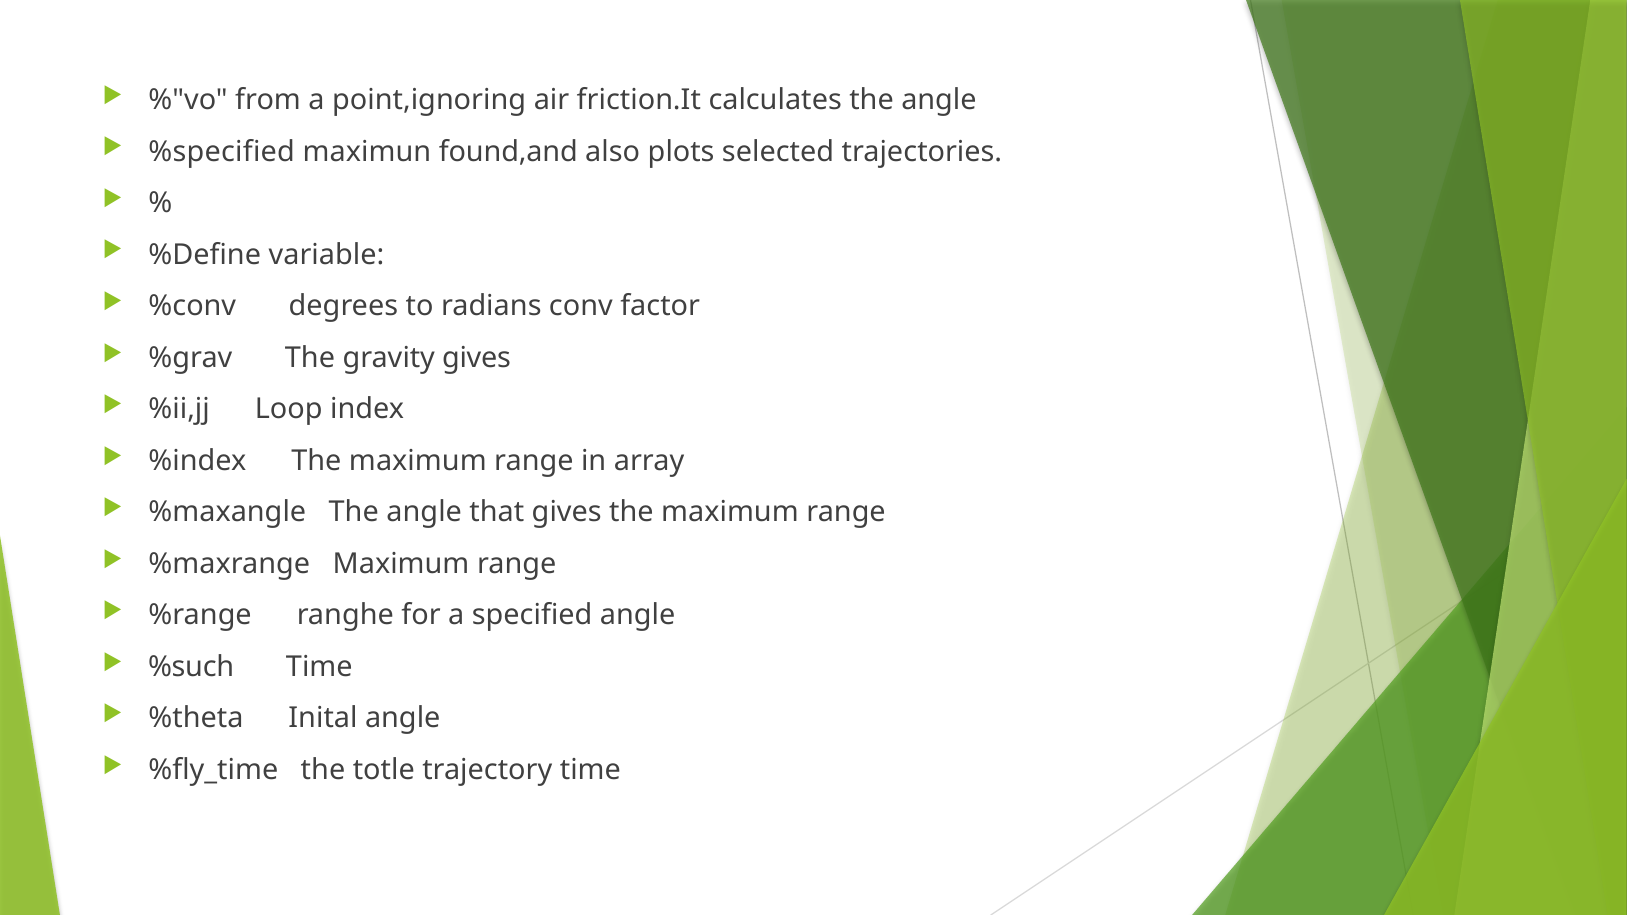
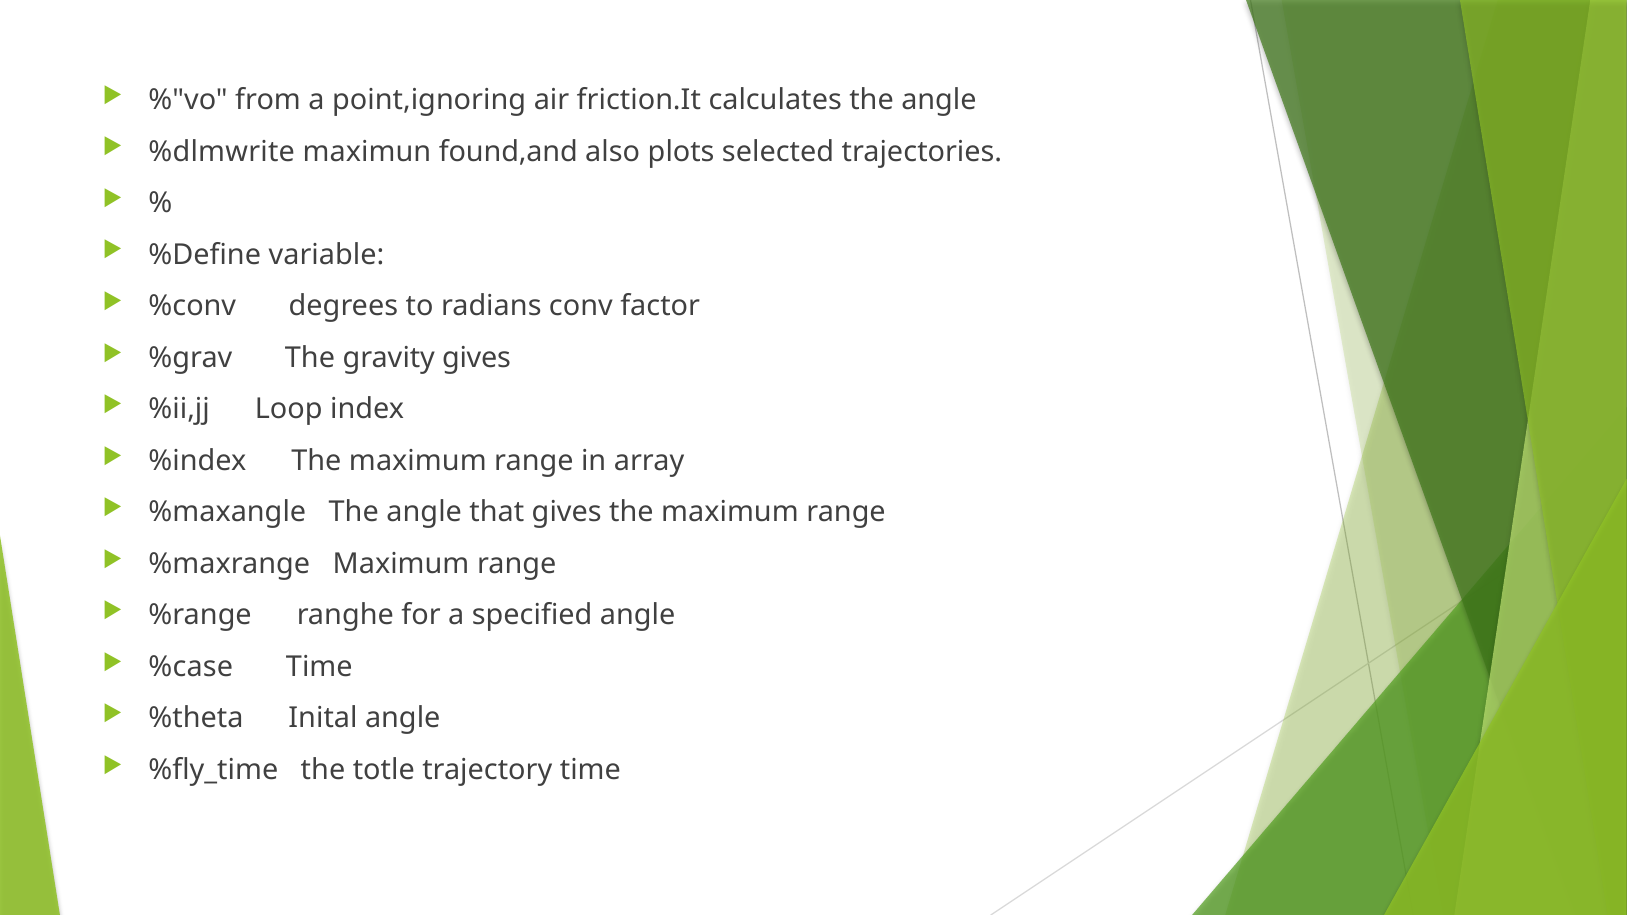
%specified: %specified -> %dlmwrite (222, 152)
%such: %such -> %case (191, 667)
